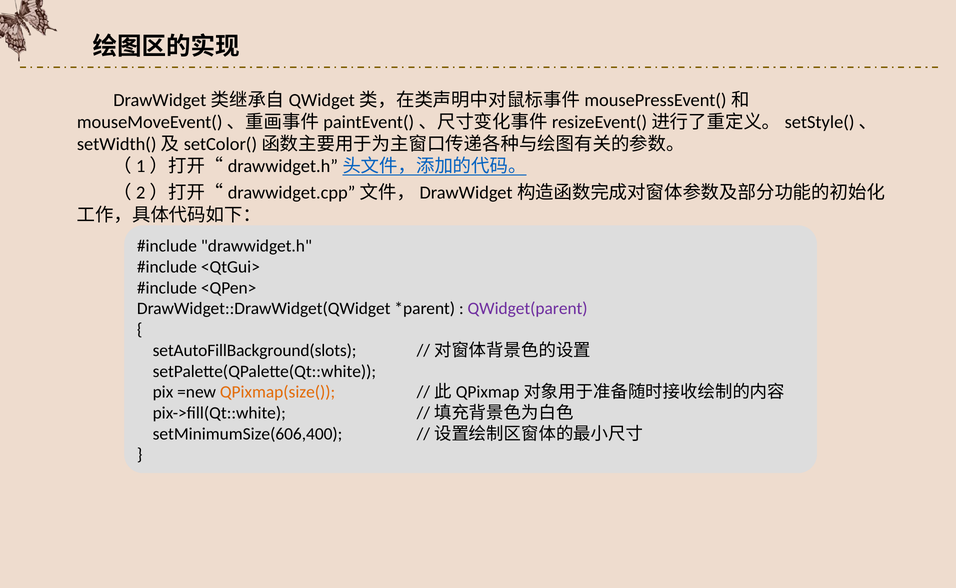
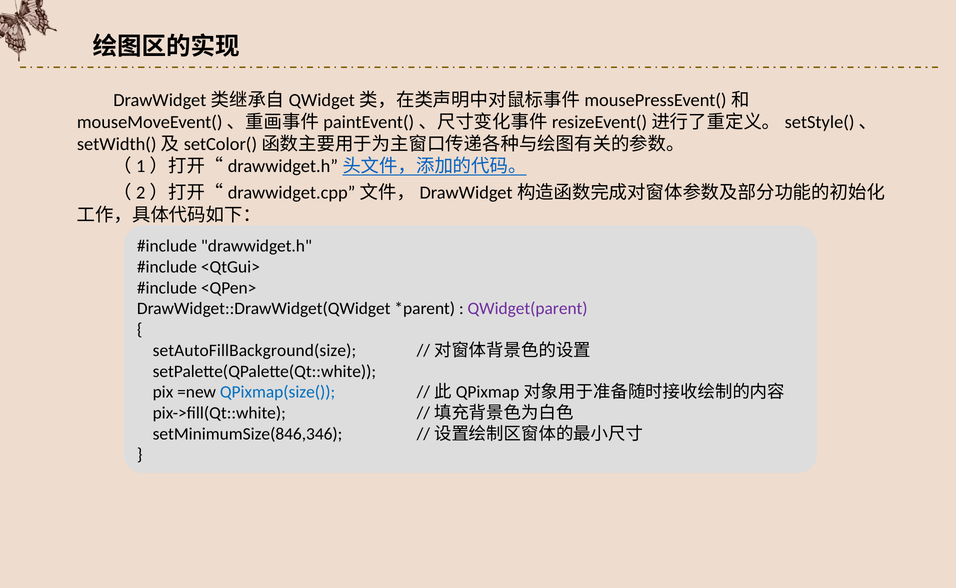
setAutoFillBackground(slots: setAutoFillBackground(slots -> setAutoFillBackground(size (254, 350)
QPixmap(size( colour: orange -> blue (278, 392)
setMinimumSize(606,400: setMinimumSize(606,400 -> setMinimumSize(846,346 (248, 434)
